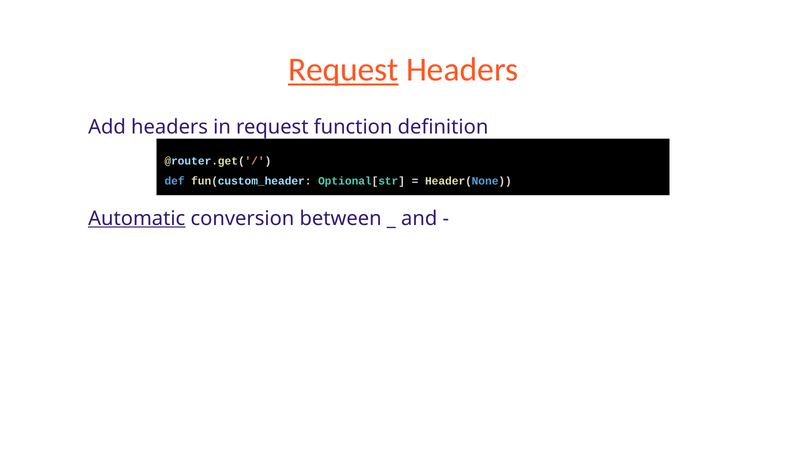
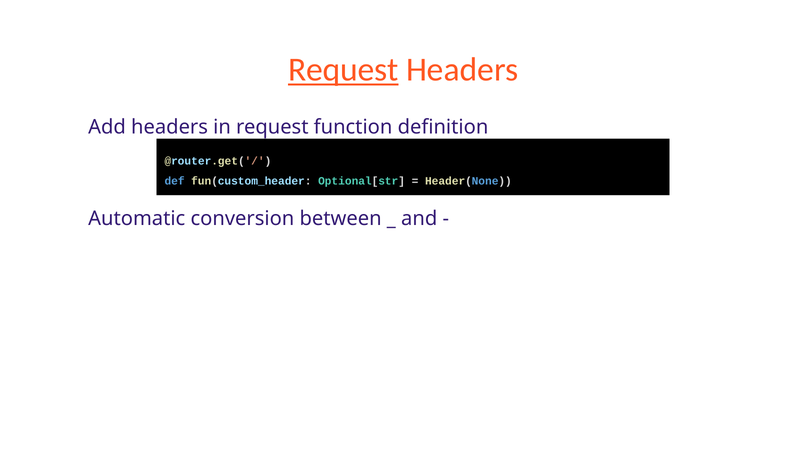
Automatic underline: present -> none (137, 218)
